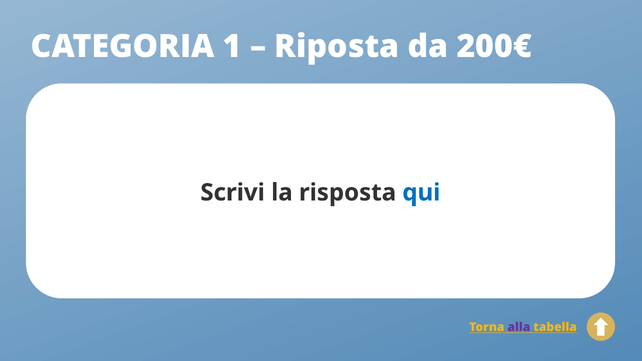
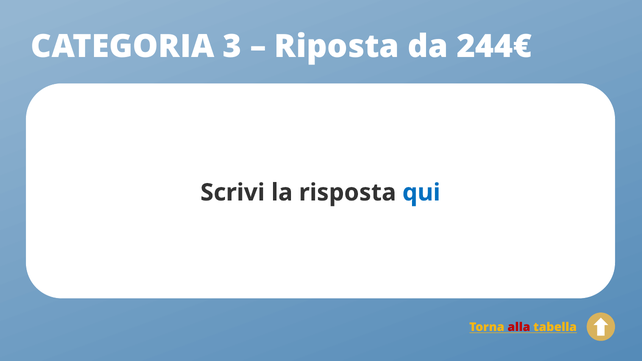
1: 1 -> 3 (232, 47)
200€: 200€ -> 244€ (494, 47)
alla colour: purple -> red (519, 328)
